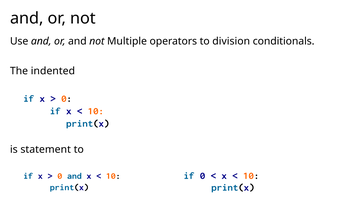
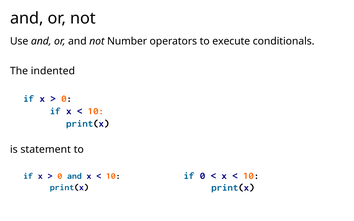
Multiple: Multiple -> Number (127, 41)
division: division -> execute (231, 41)
